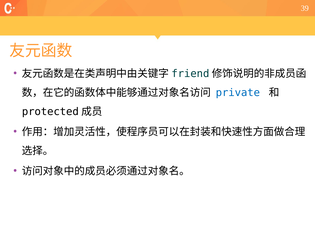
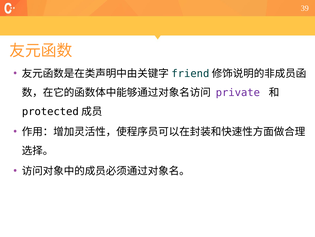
private colour: blue -> purple (238, 92)
